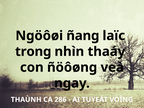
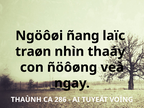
trong: trong -> traøn (33, 52)
